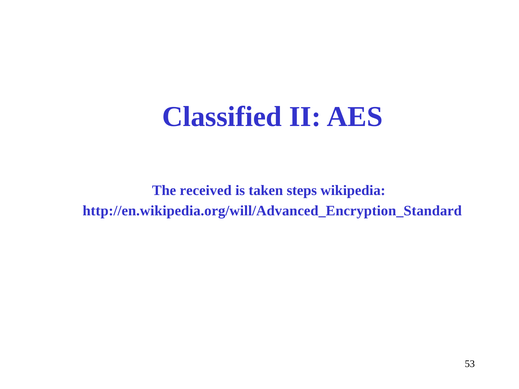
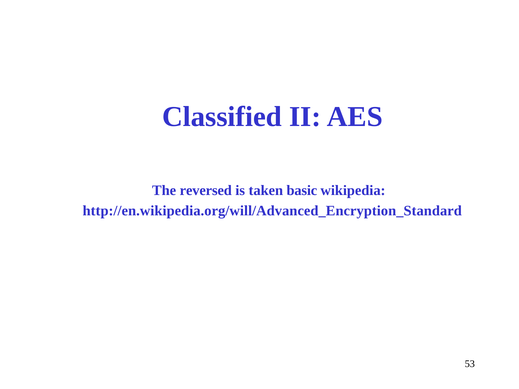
received: received -> reversed (206, 191)
steps: steps -> basic (302, 191)
